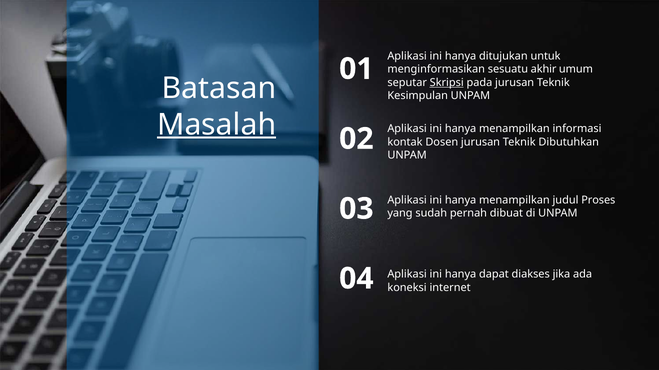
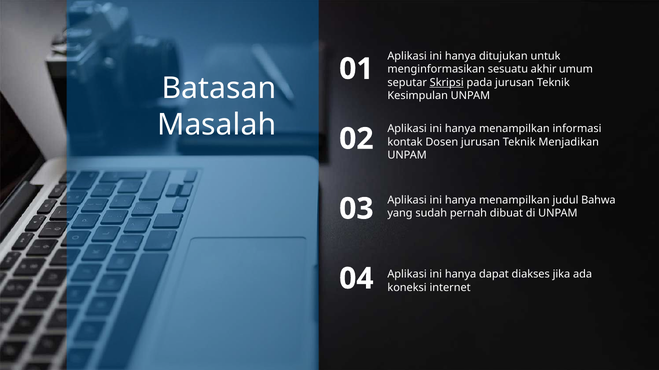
Masalah underline: present -> none (217, 125)
Dibutuhkan: Dibutuhkan -> Menjadikan (569, 142)
Proses: Proses -> Bahwa (598, 200)
